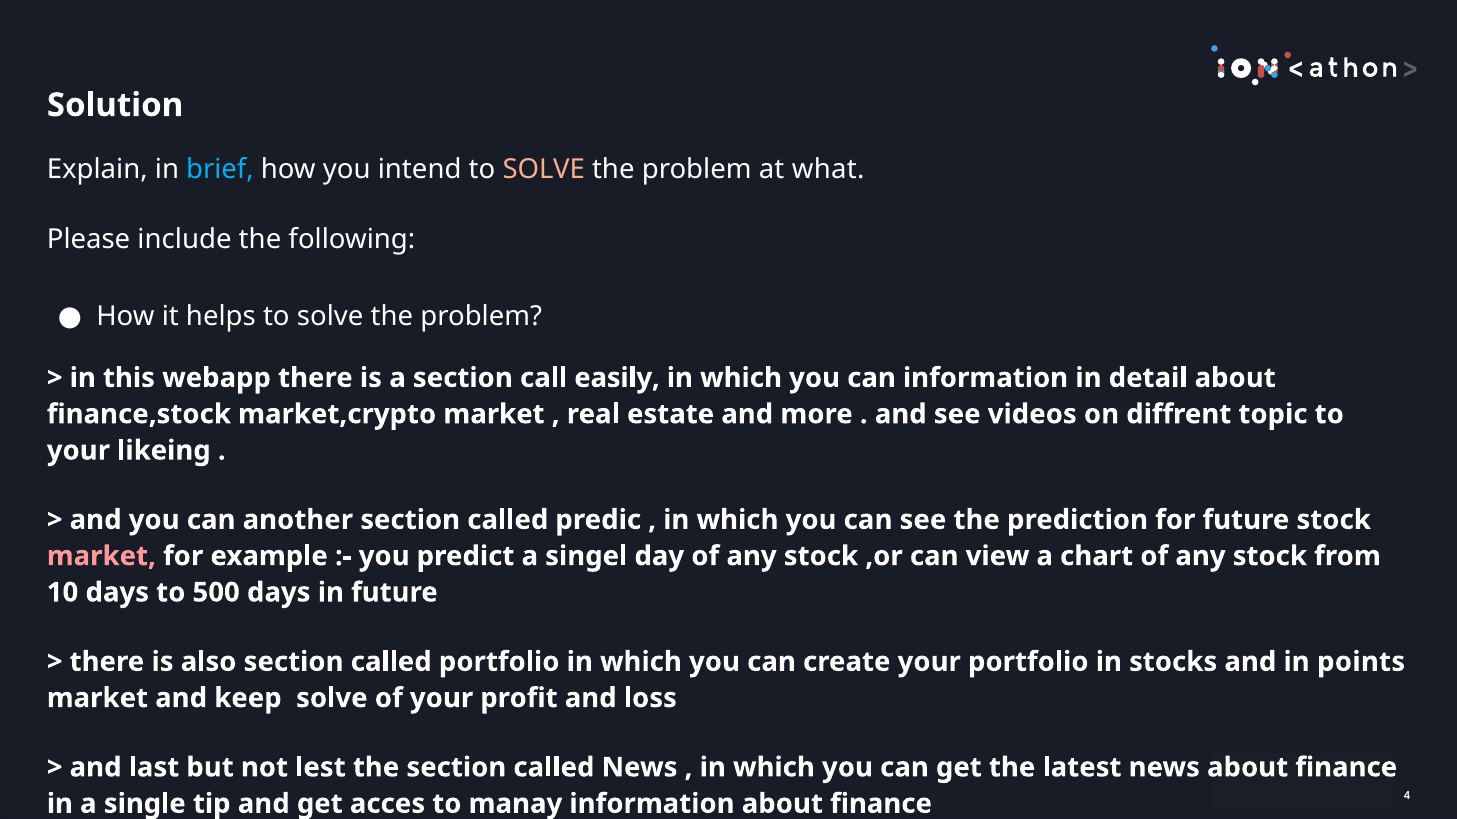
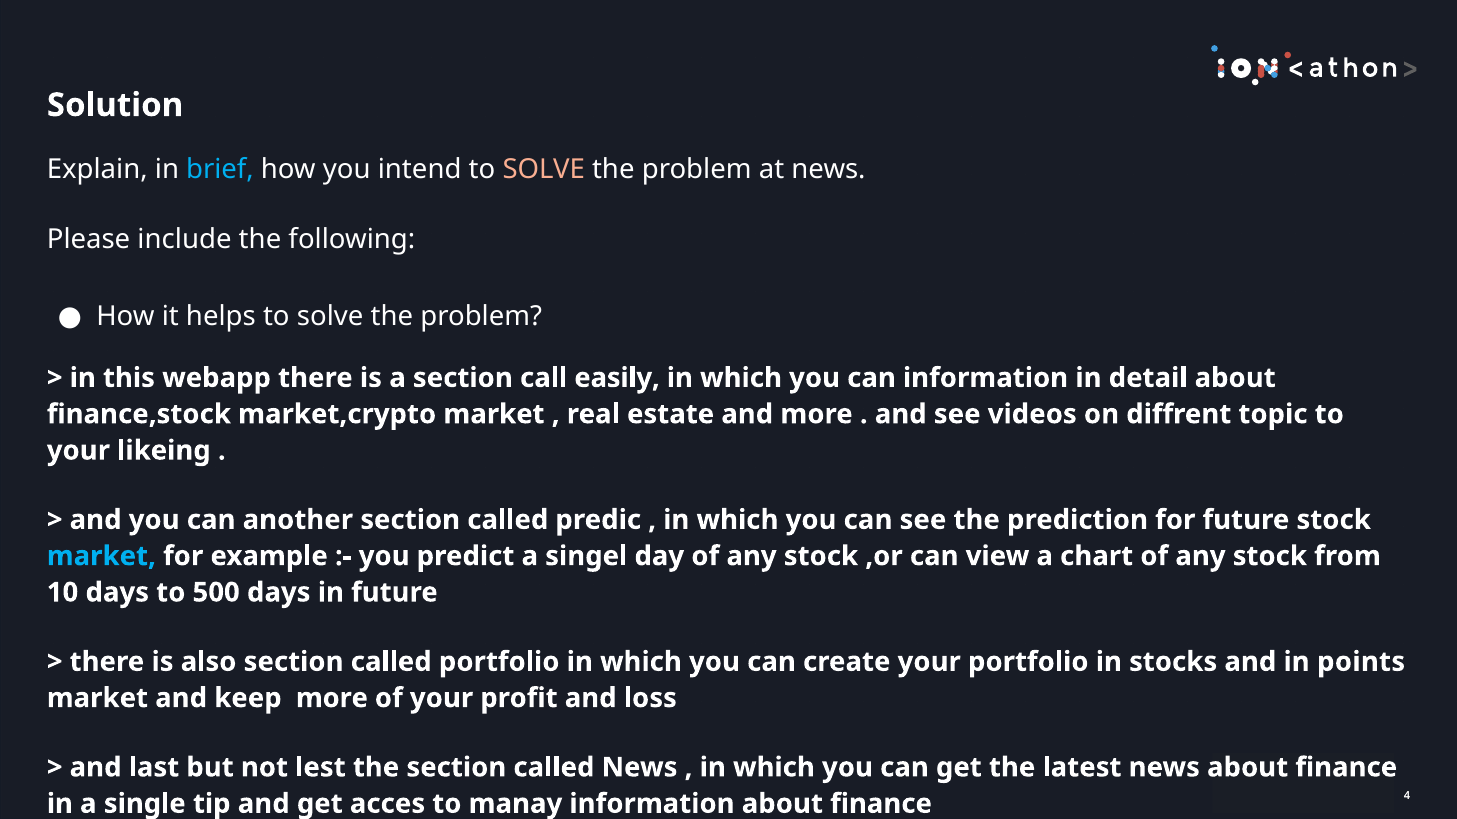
at what: what -> news (829, 170)
market colour: pink -> light blue (101, 556)
keep solve: solve -> more (332, 698)
